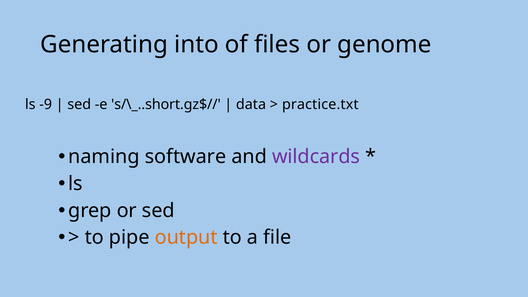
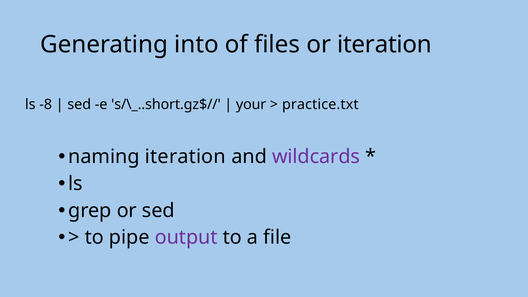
or genome: genome -> iteration (384, 44)
-9: -9 -> -8 (46, 104)
data: data -> your (251, 104)
naming software: software -> iteration (185, 157)
output colour: orange -> purple (186, 237)
